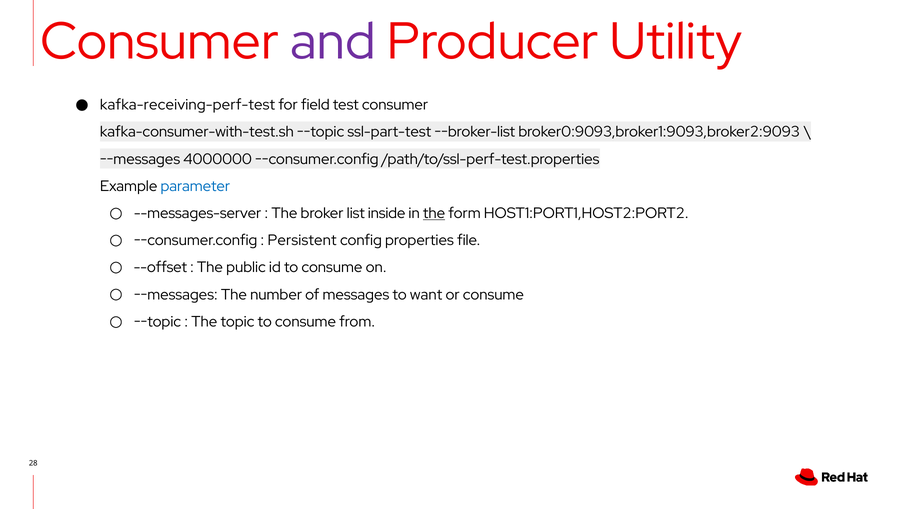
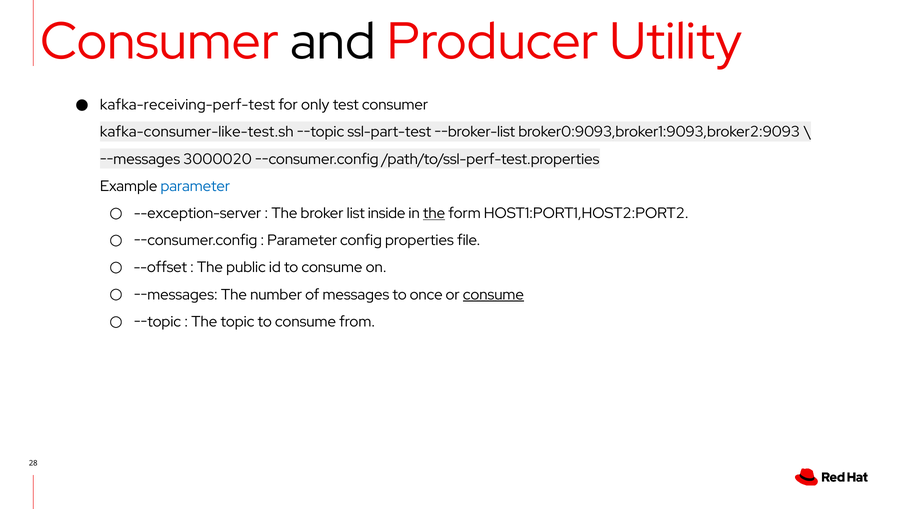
and colour: purple -> black (333, 41)
field: field -> only (315, 105)
kafka-consumer-with-test.sh: kafka-consumer-with-test.sh -> kafka-consumer-like-test.sh (197, 132)
4000000: 4000000 -> 3000020 (218, 159)
--messages-server: --messages-server -> --exception-server (198, 213)
Persistent: Persistent -> Parameter (302, 240)
want: want -> once (426, 295)
consume underline: none -> present (493, 295)
